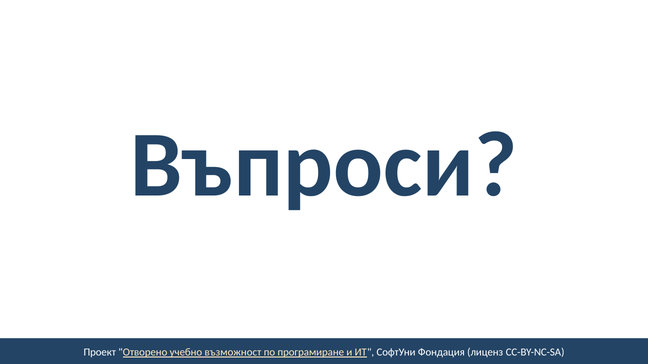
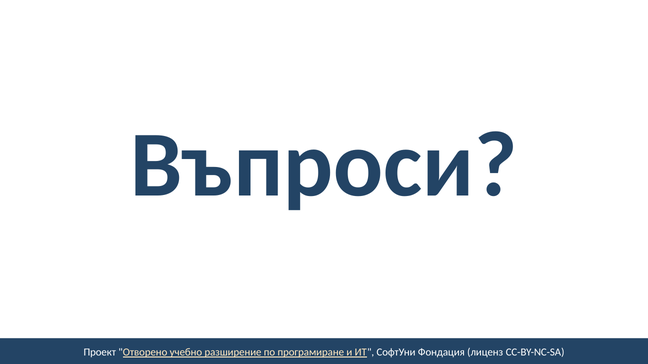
възможност: възможност -> разширение (233, 353)
